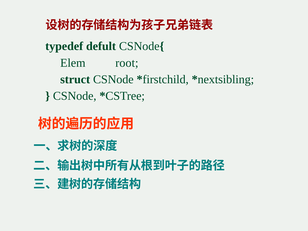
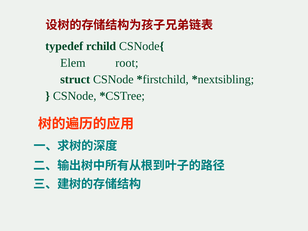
defult: defult -> rchild (101, 46)
